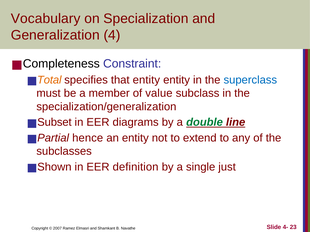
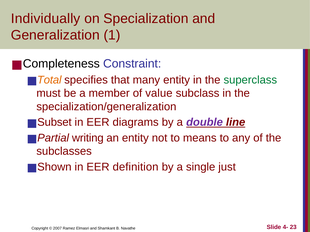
Vocabulary: Vocabulary -> Individually (46, 19)
4: 4 -> 1 (112, 35)
that entity: entity -> many (146, 80)
superclass colour: blue -> green (250, 80)
double colour: green -> purple (205, 123)
hence: hence -> writing (88, 138)
extend: extend -> means (200, 138)
